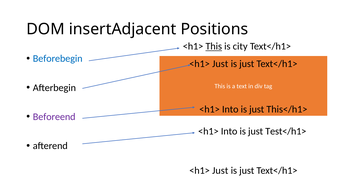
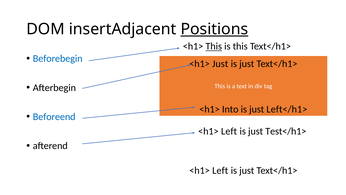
Positions underline: none -> present (214, 29)
is city: city -> this (240, 46)
This</h1>: This</h1> -> Left</h1> (287, 109)
Beforeend colour: purple -> blue (54, 117)
Into: Into -> Left (229, 131)
Just: Just -> Left (220, 170)
